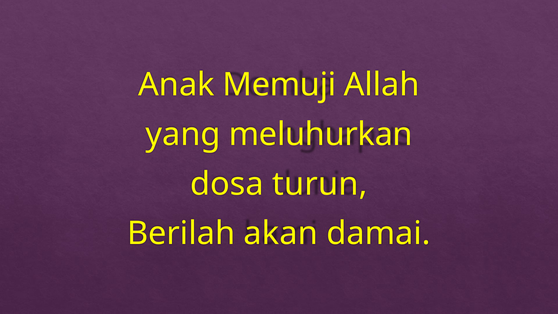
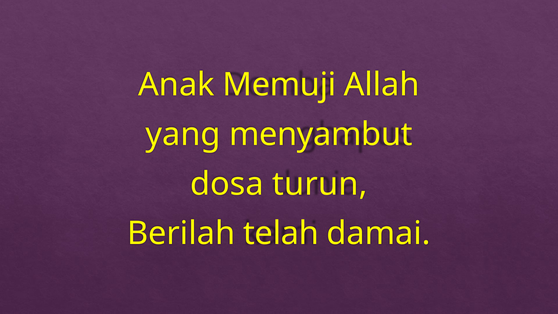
meluhurkan: meluhurkan -> menyambut (321, 134)
akan: akan -> telah (281, 233)
